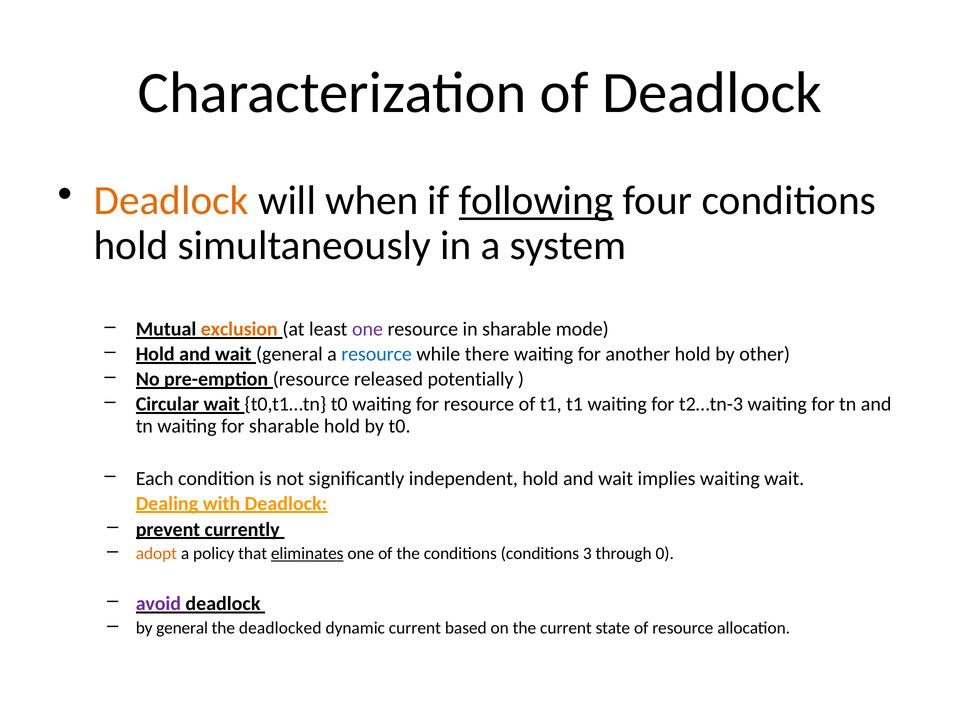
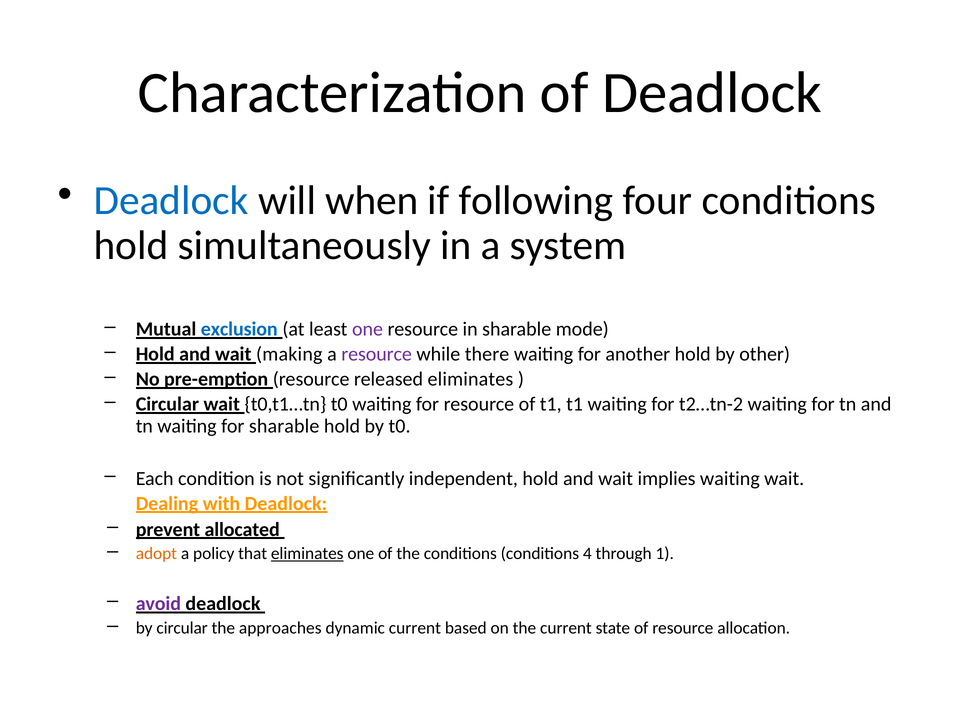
Deadlock colour: orange -> blue (171, 201)
following underline: present -> none (536, 201)
exclusion colour: orange -> blue (239, 329)
wait general: general -> making (289, 354)
resource colour: blue -> purple (377, 354)
released potentially: potentially -> eliminates (470, 379)
t2…tn-3: t2…tn-3 -> t2…tn-2 (711, 404)
currently: currently -> allocated (242, 529)
3: 3 -> 4 (587, 553)
0: 0 -> 1 (665, 553)
by general: general -> circular (182, 628)
deadlocked: deadlocked -> approaches (280, 628)
